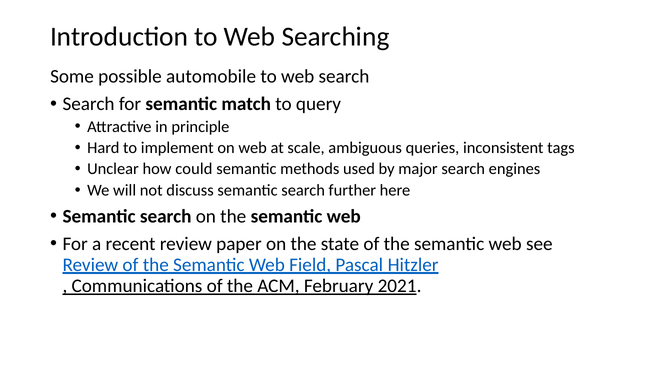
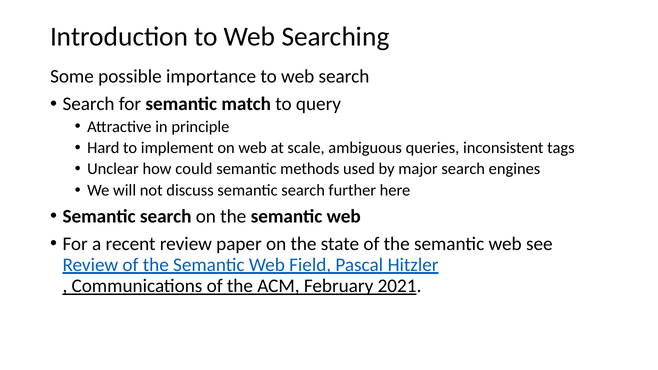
automobile: automobile -> importance (211, 77)
